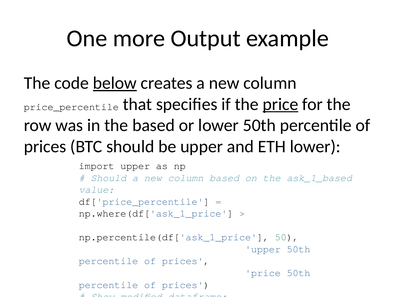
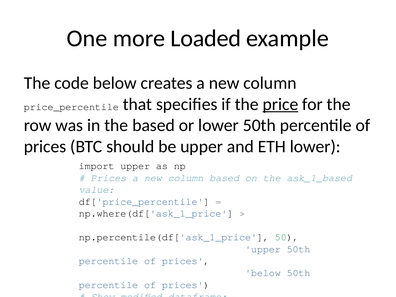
Output: Output -> Loaded (206, 38)
below underline: present -> none (115, 83)
Should: Should -> Prices (108, 178)
price: price -> below (263, 273)
